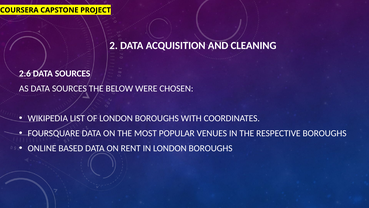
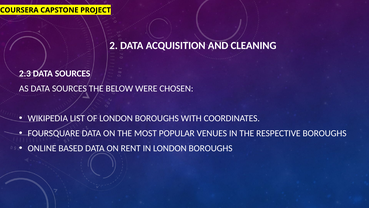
2.6: 2.6 -> 2.3 (25, 73)
